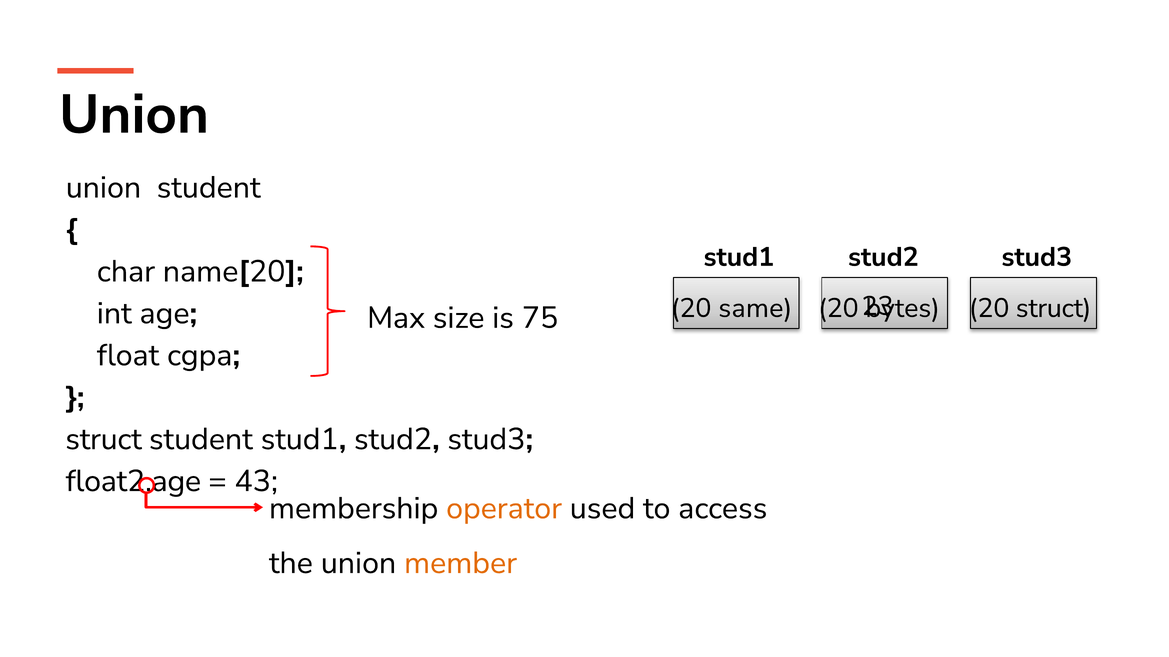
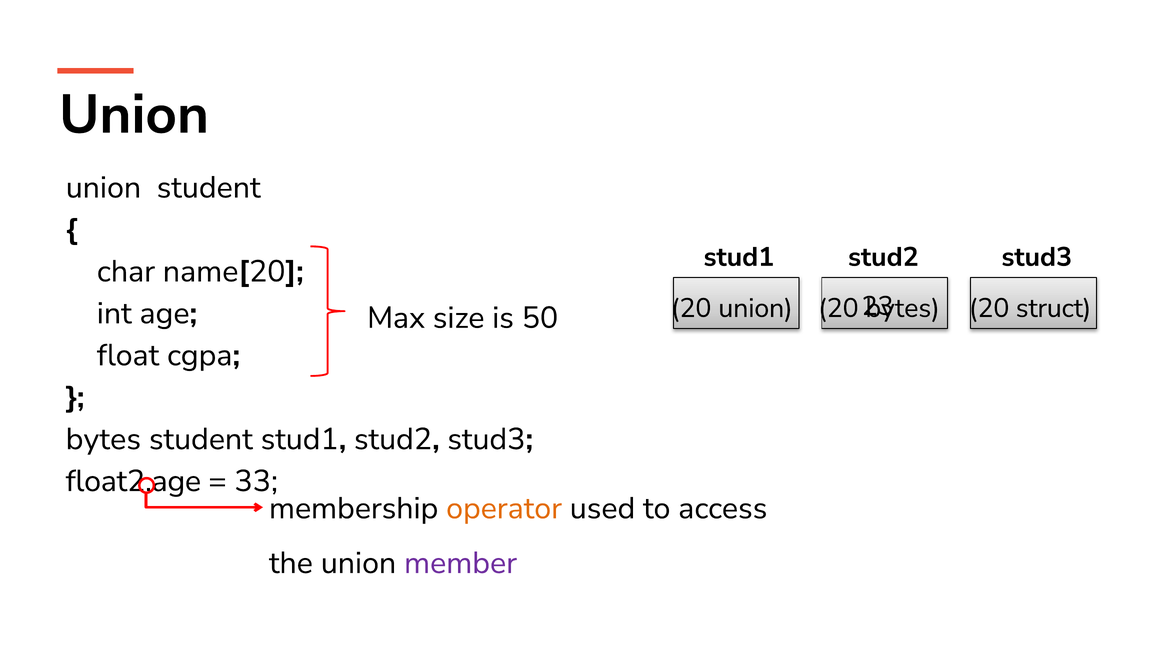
20 same: same -> union (755, 308)
75: 75 -> 50 (540, 318)
struct: struct -> bytes (103, 440)
43: 43 -> 33 (256, 481)
member colour: orange -> purple (461, 563)
